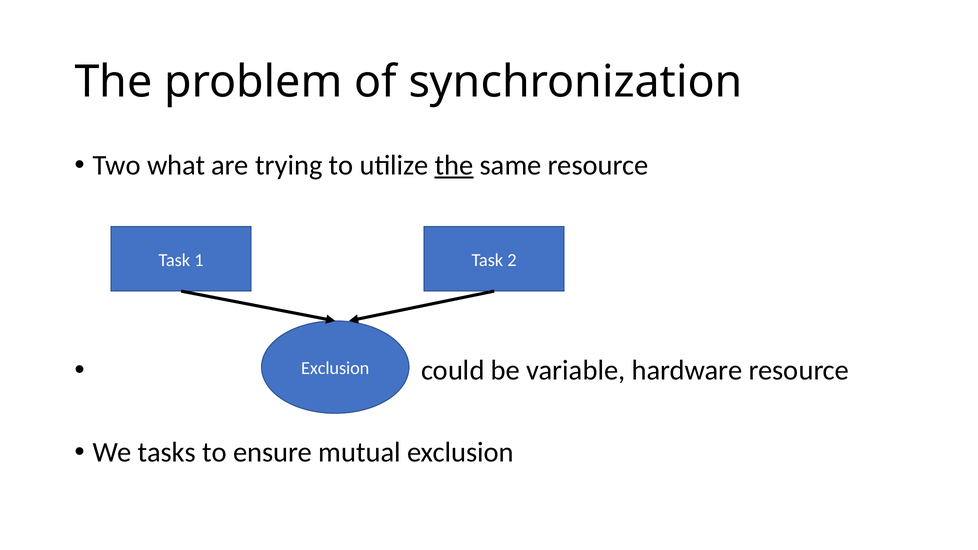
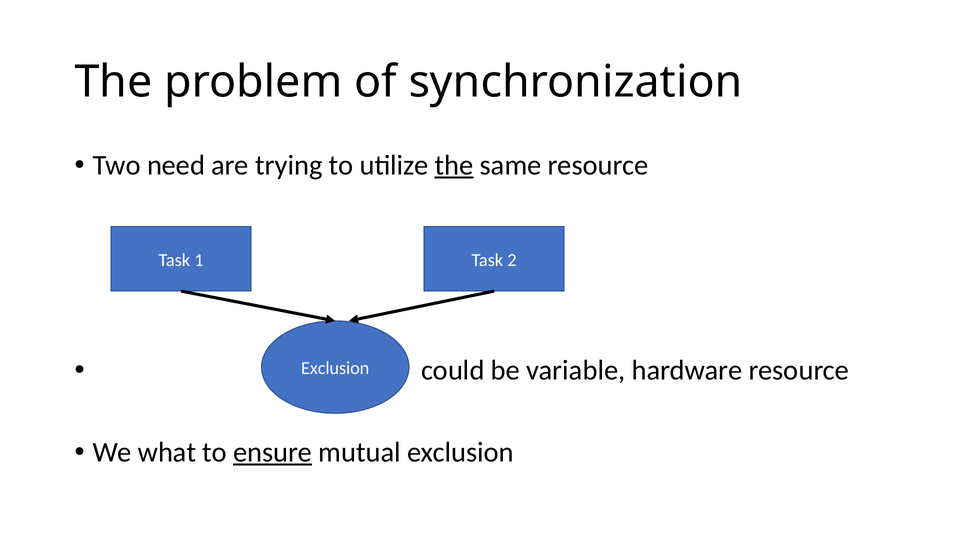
what: what -> need (176, 165)
tasks: tasks -> what (167, 452)
ensure underline: none -> present (273, 452)
